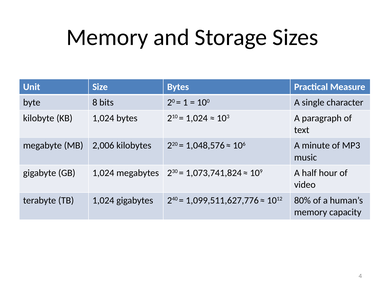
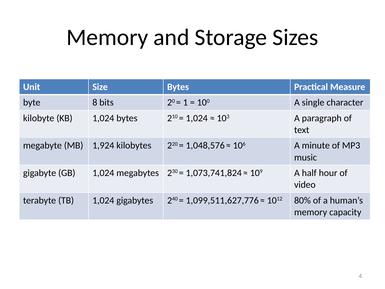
2,006: 2,006 -> 1,924 (103, 145)
